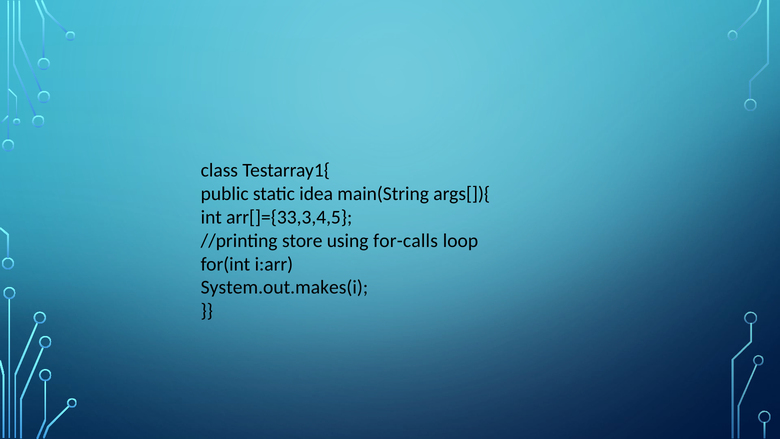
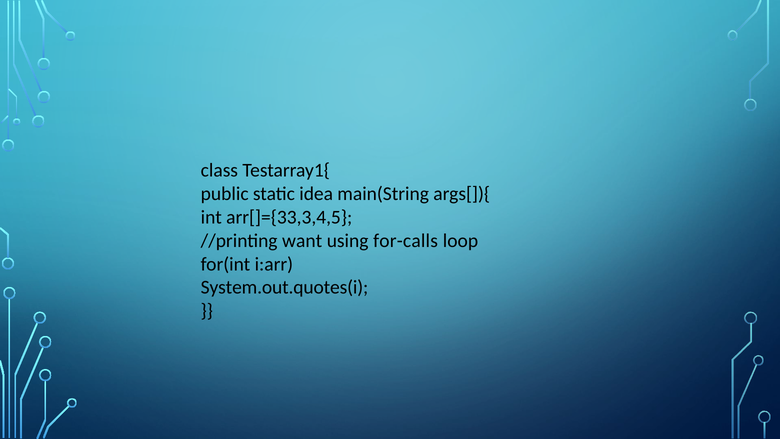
store: store -> want (302, 241)
System.out.makes(i: System.out.makes(i -> System.out.quotes(i (285, 287)
